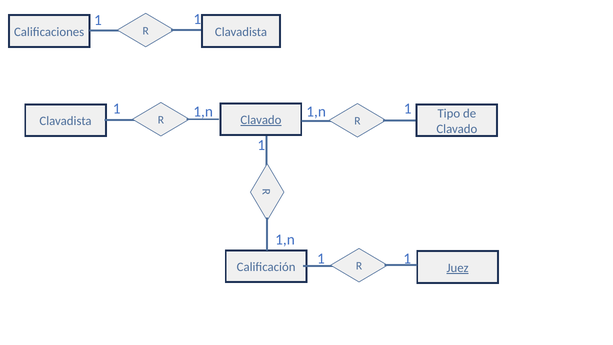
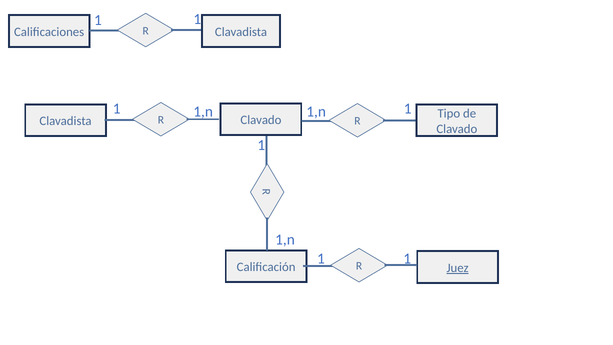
Clavado underline: present -> none (261, 120)
